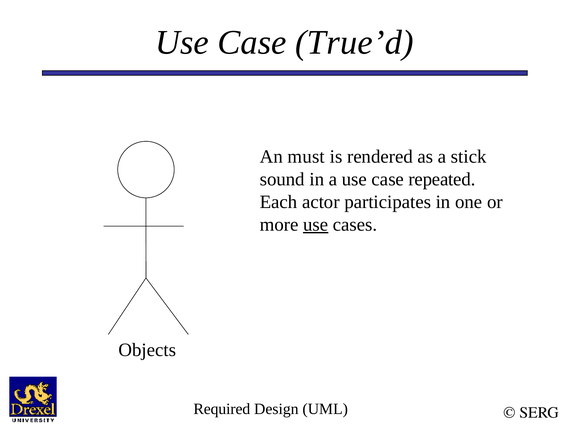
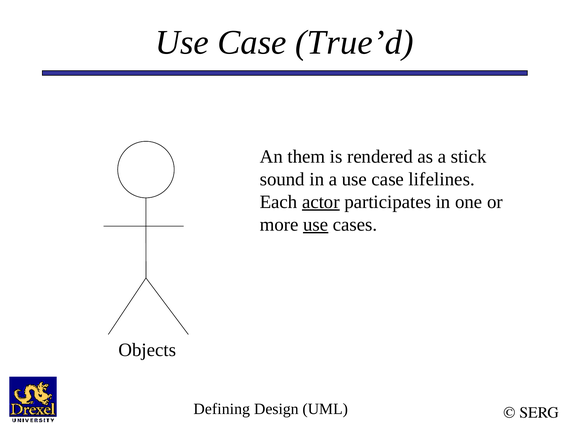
must: must -> them (306, 157)
repeated: repeated -> lifelines (442, 179)
actor underline: none -> present (321, 202)
Required: Required -> Defining (222, 409)
